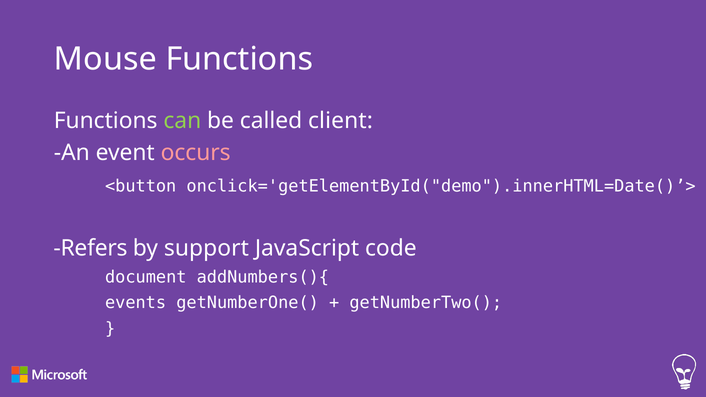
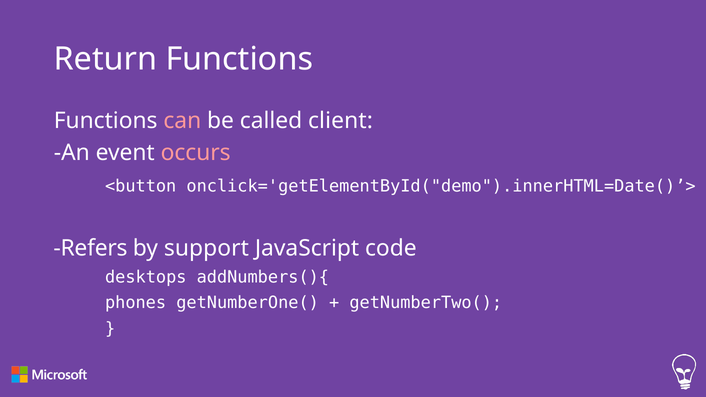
Mouse: Mouse -> Return (106, 59)
can colour: light green -> pink (182, 121)
document: document -> desktops (146, 277)
events: events -> phones (136, 303)
